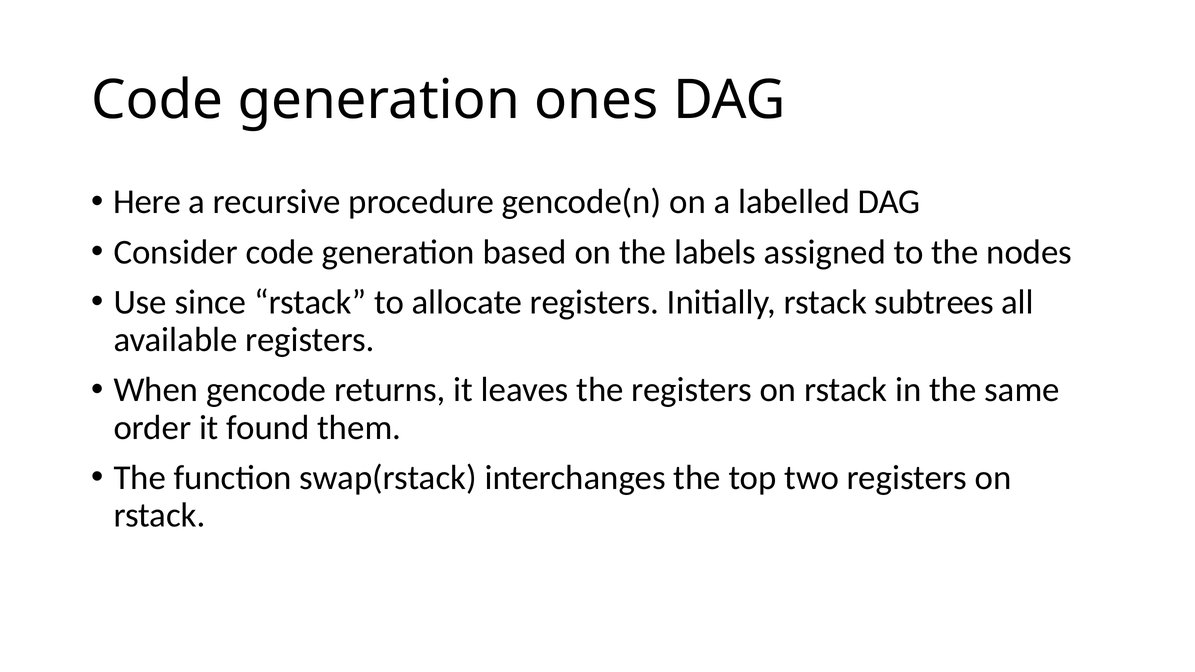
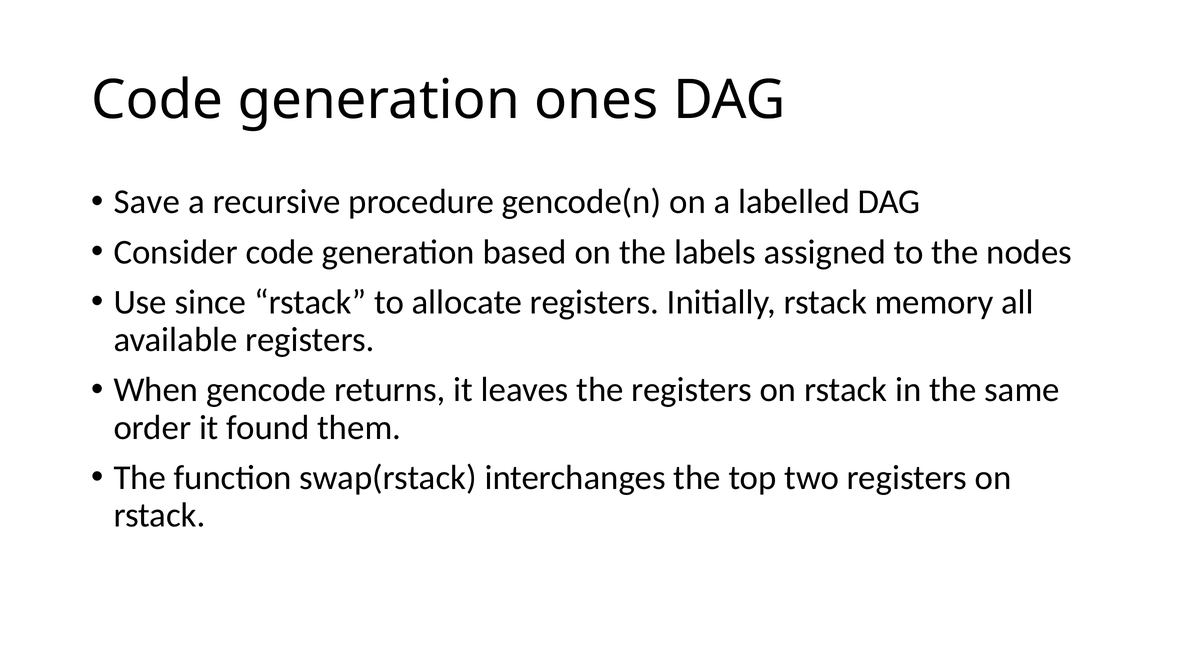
Here: Here -> Save (147, 202)
subtrees: subtrees -> memory (934, 302)
